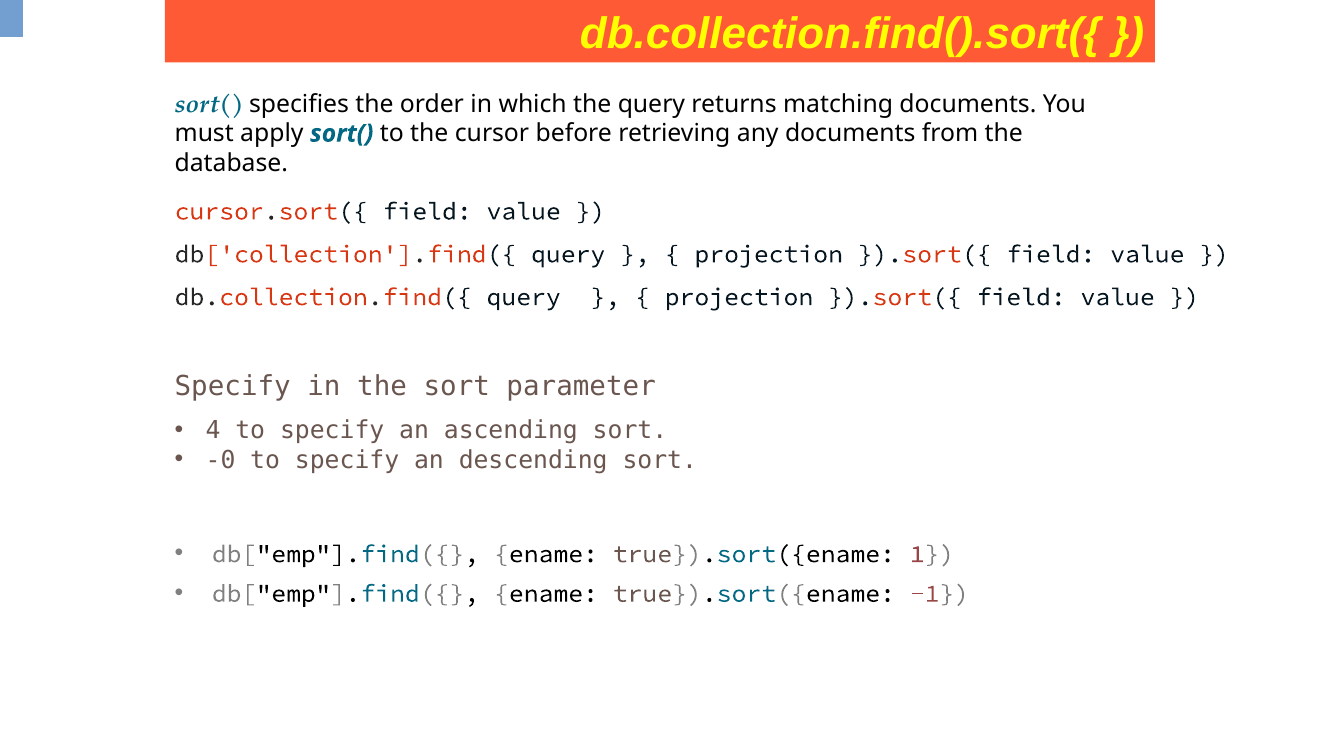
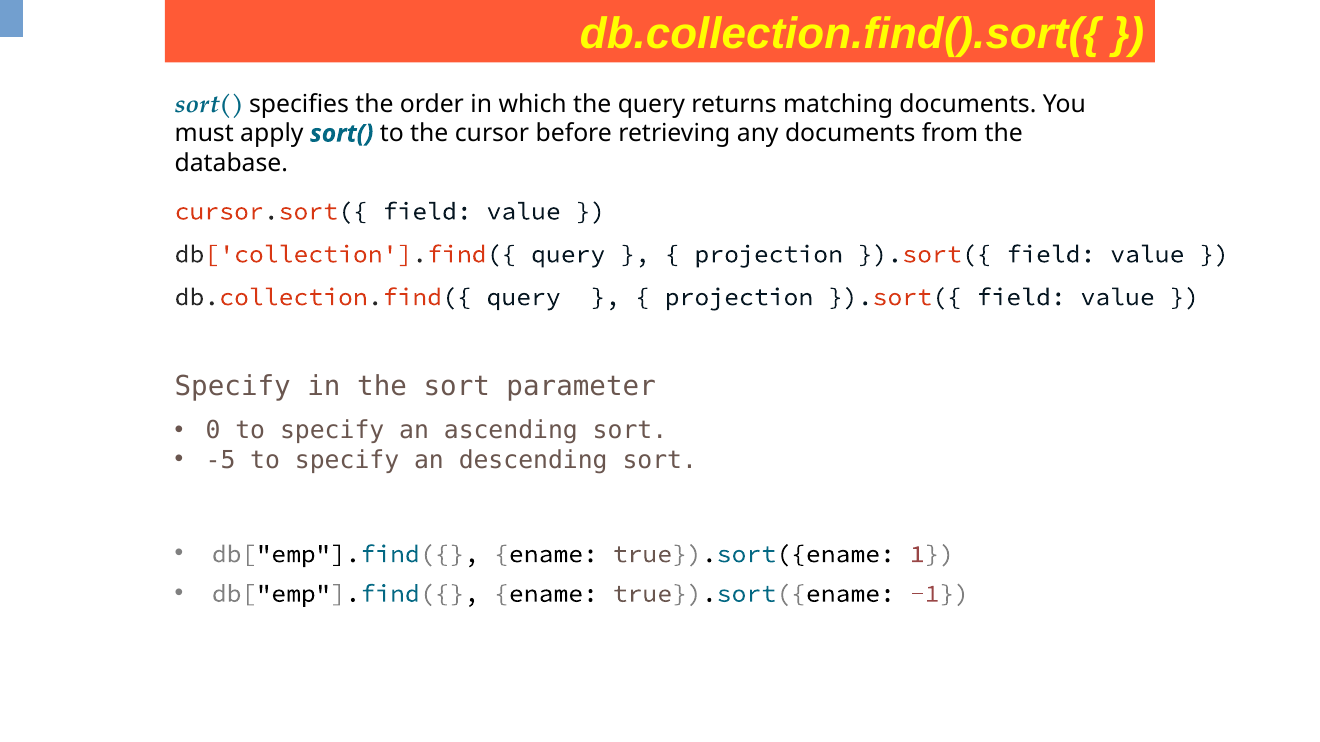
4: 4 -> 0 (213, 431)
-0: -0 -> -5 (221, 460)
